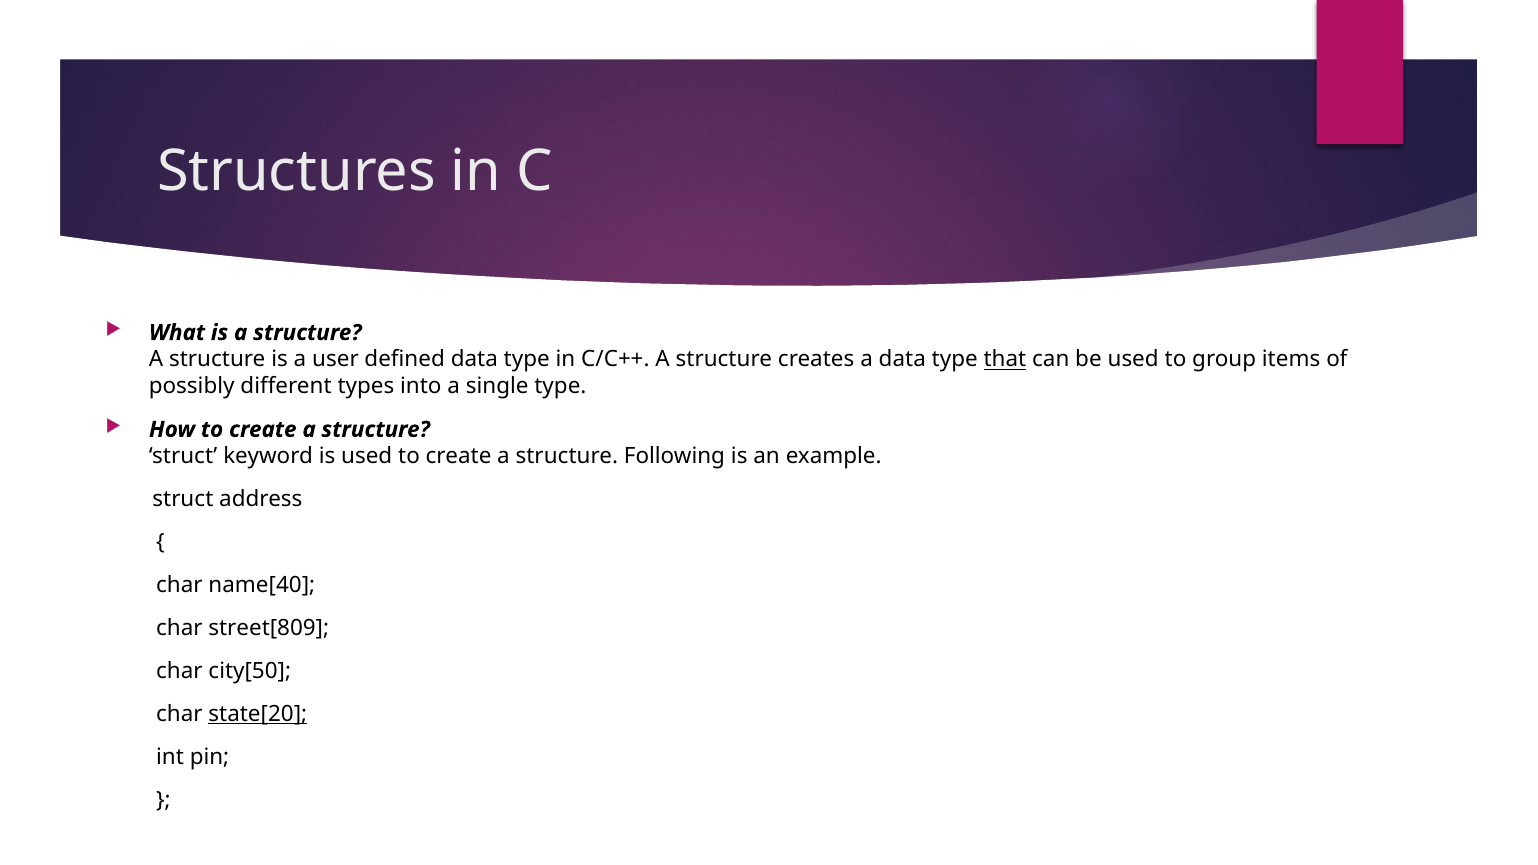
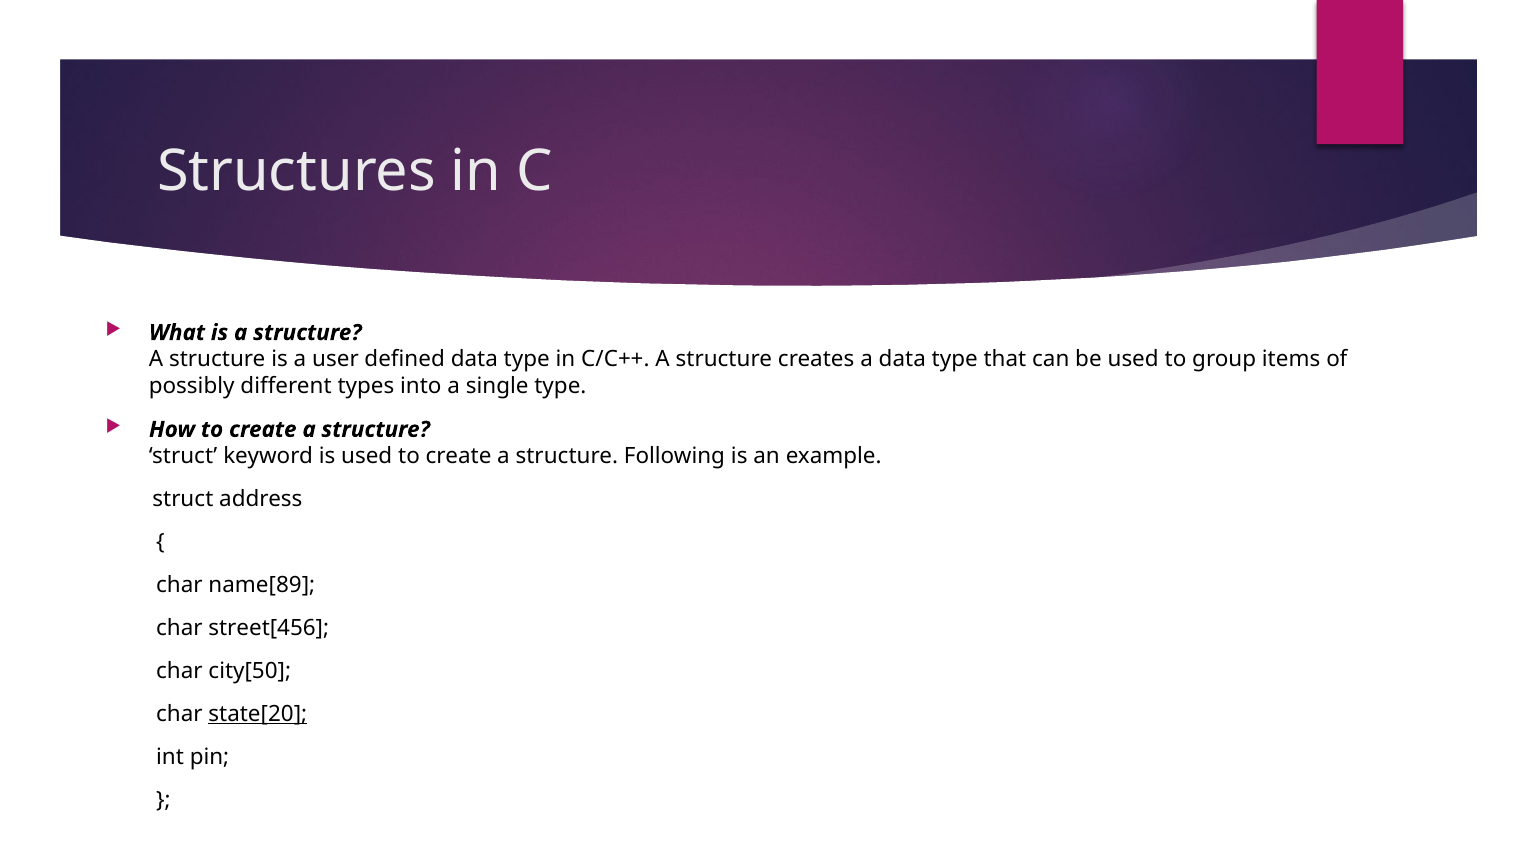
that underline: present -> none (1005, 360)
name[40: name[40 -> name[89 (262, 585)
street[809: street[809 -> street[456 (269, 628)
